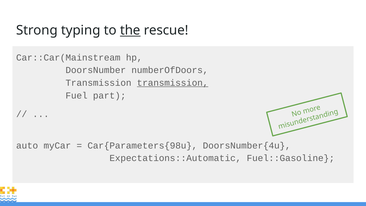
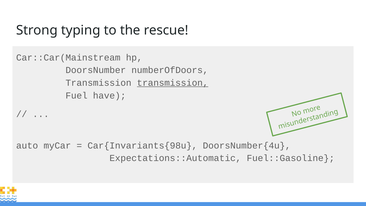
the underline: present -> none (130, 30)
part: part -> have (109, 95)
Car{Parameters{98u: Car{Parameters{98u -> Car{Invariants{98u (142, 145)
